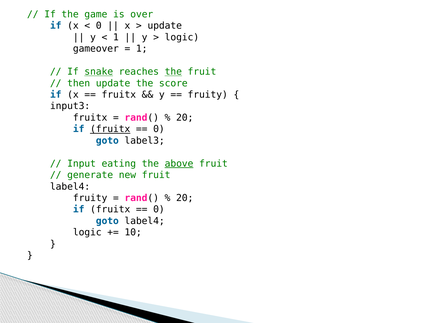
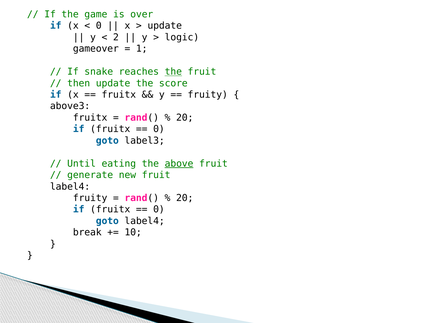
1: 1 -> 2 (116, 37)
snake underline: present -> none (99, 72)
input3: input3 -> above3 (70, 106)
fruitx underline: present -> none (110, 129)
Input: Input -> Until (82, 163)
logic: logic -> break (87, 232)
